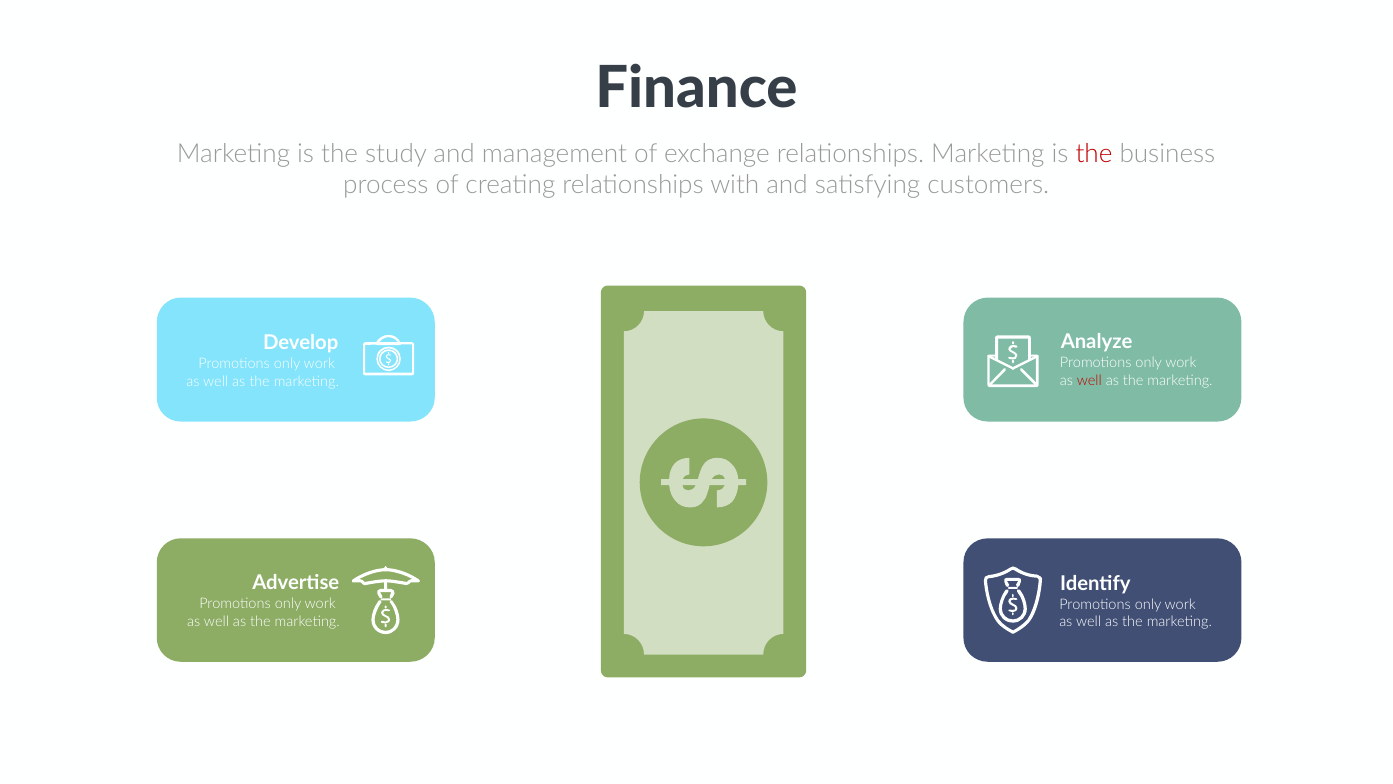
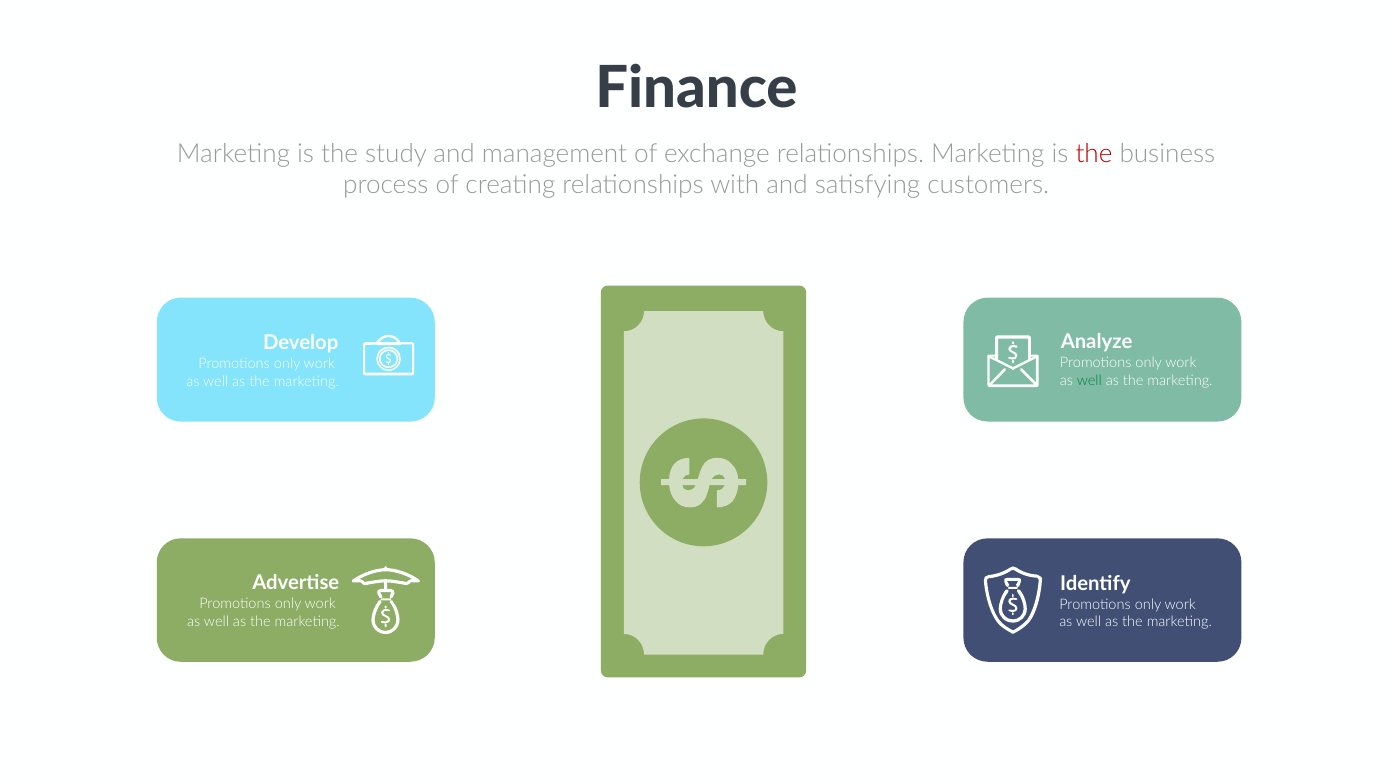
well colour: red -> green (1089, 380)
